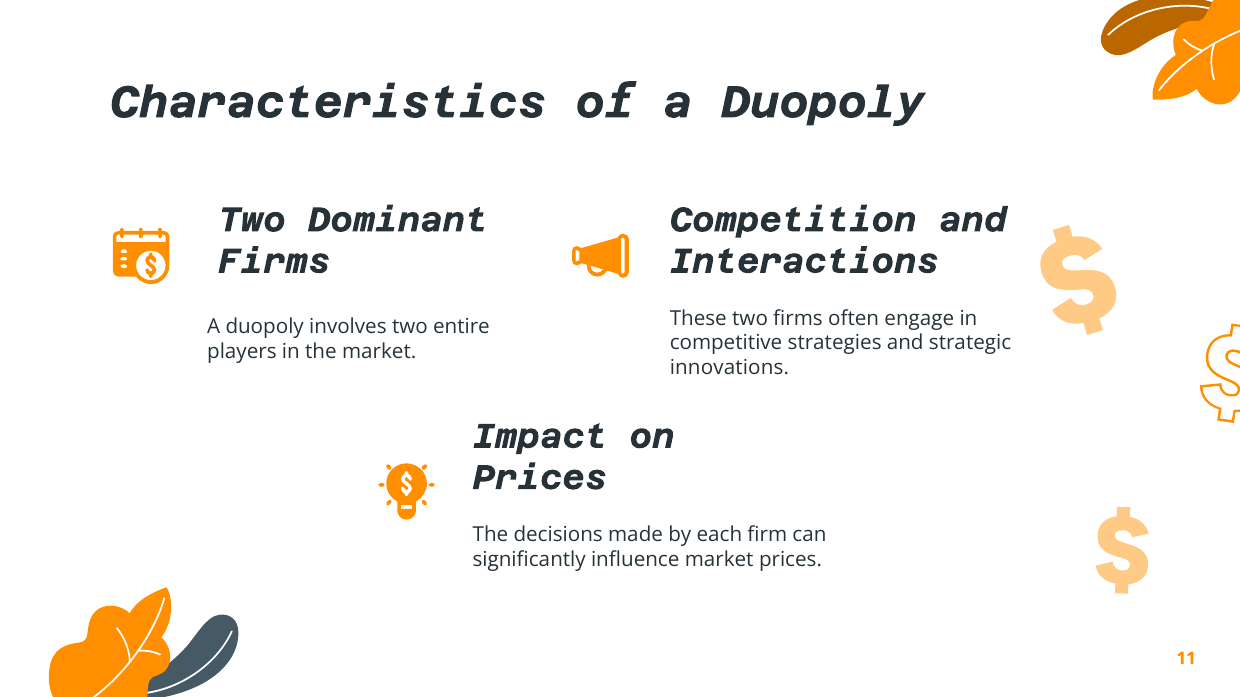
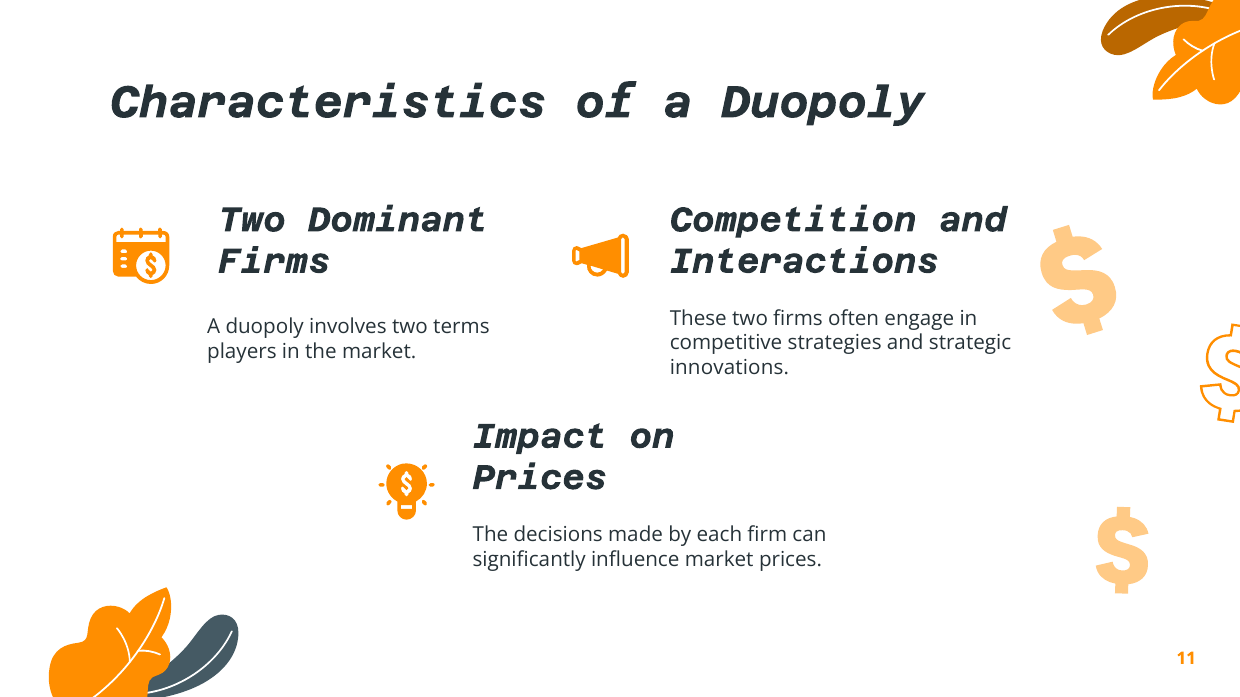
entire: entire -> terms (461, 327)
